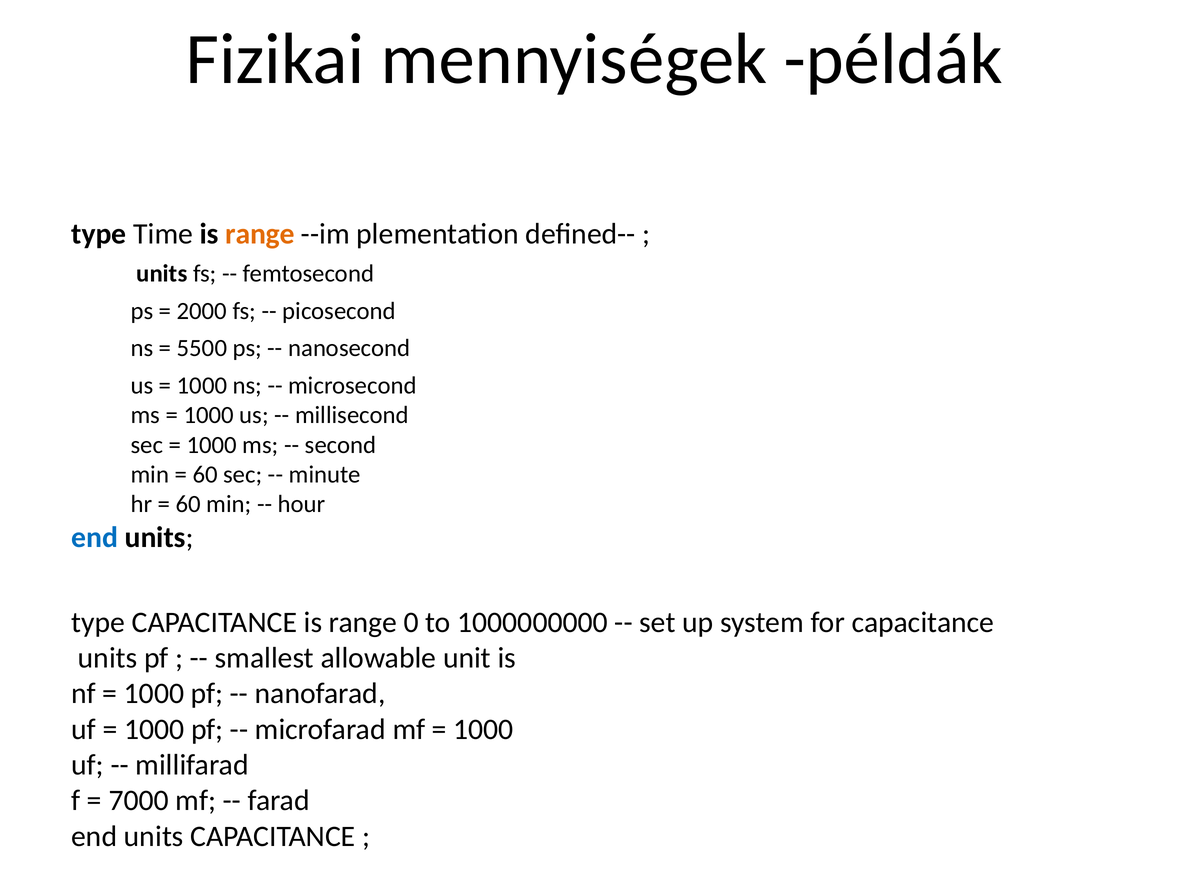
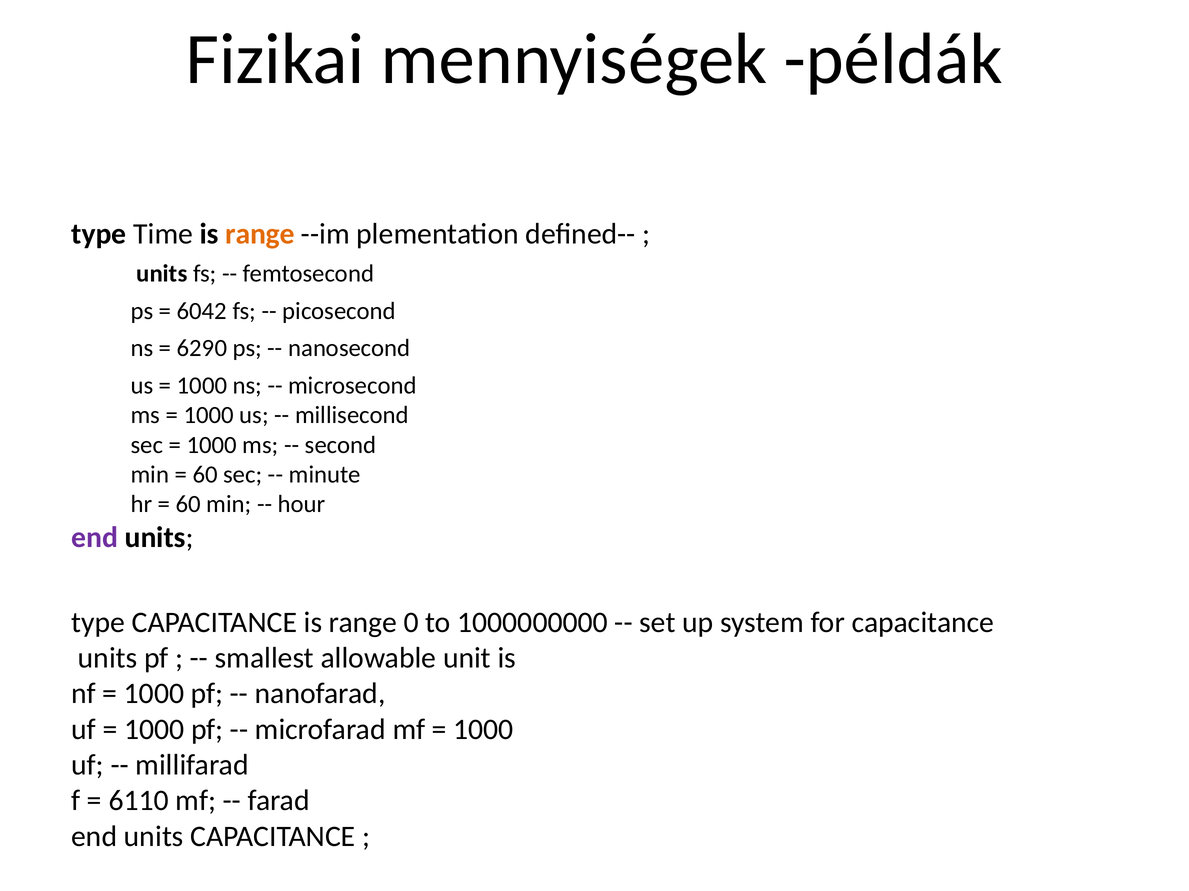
2000: 2000 -> 6042 (202, 311)
5500: 5500 -> 6290 (202, 348)
end colour: blue -> purple (95, 538)
7000: 7000 -> 6110 (139, 801)
